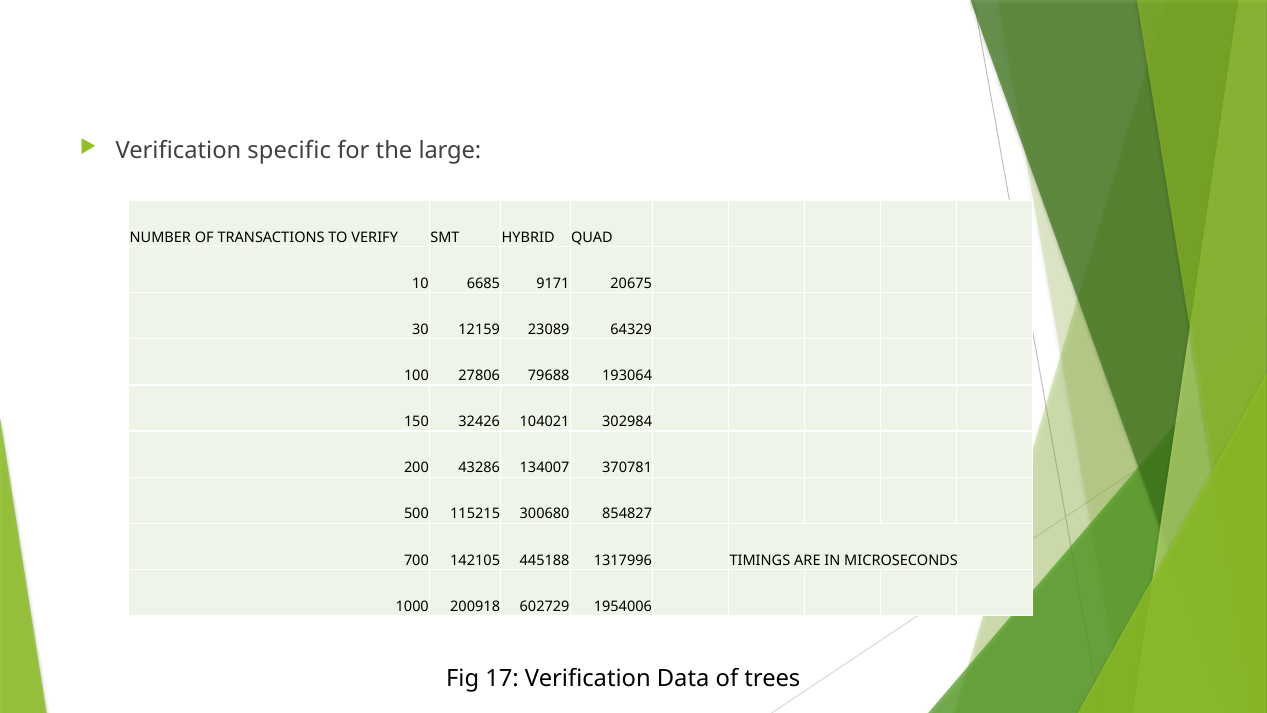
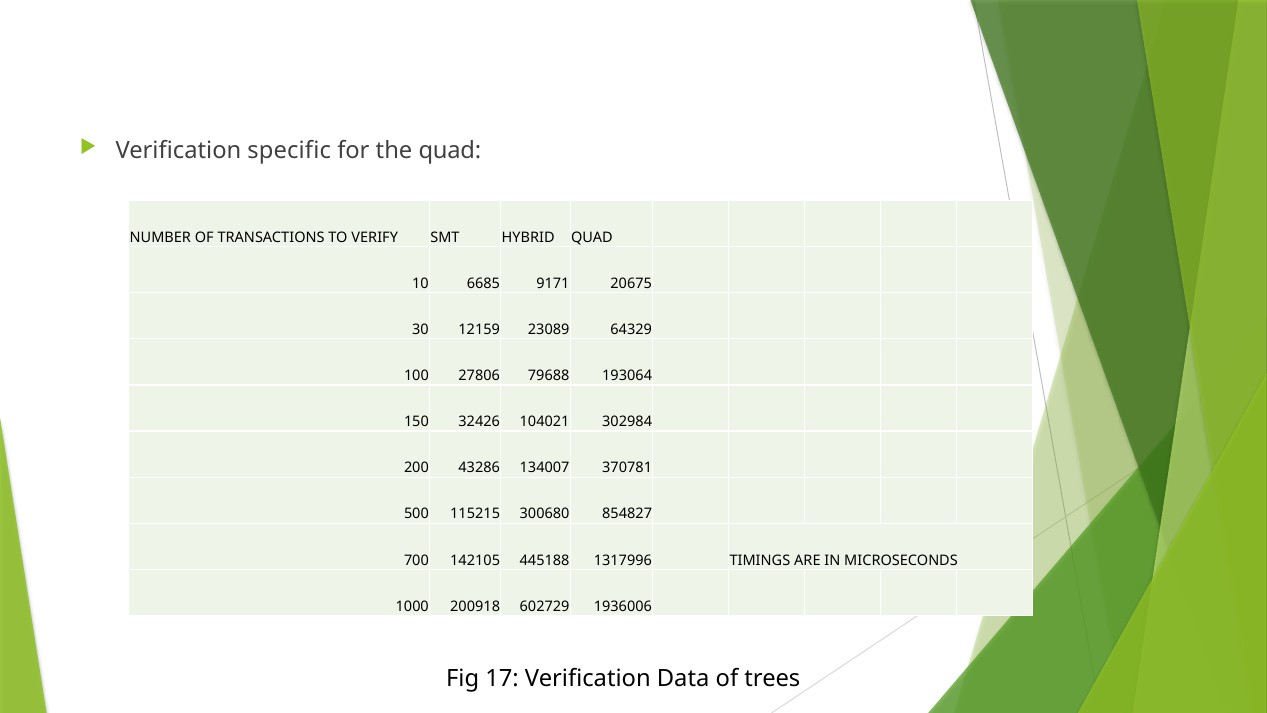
the large: large -> quad (450, 150)
1954006: 1954006 -> 1936006 (623, 606)
